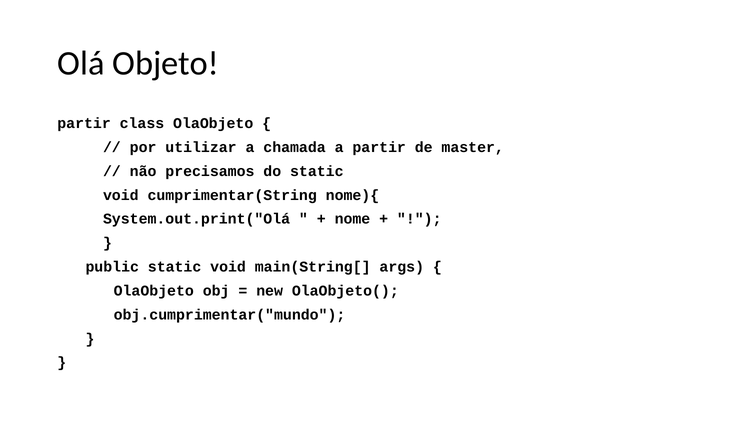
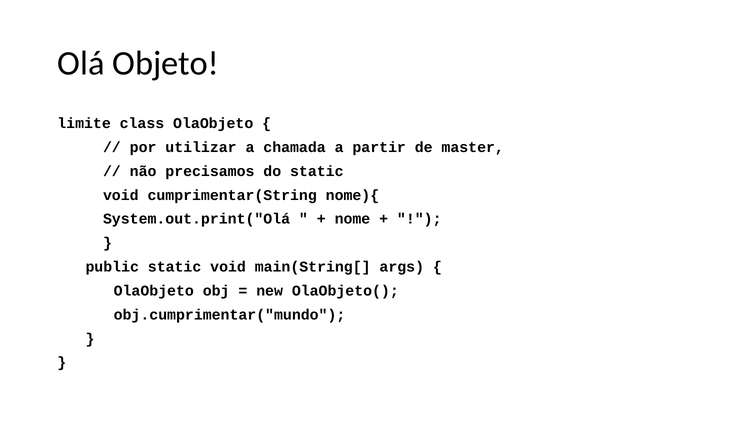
partir: partir -> limite (84, 123)
